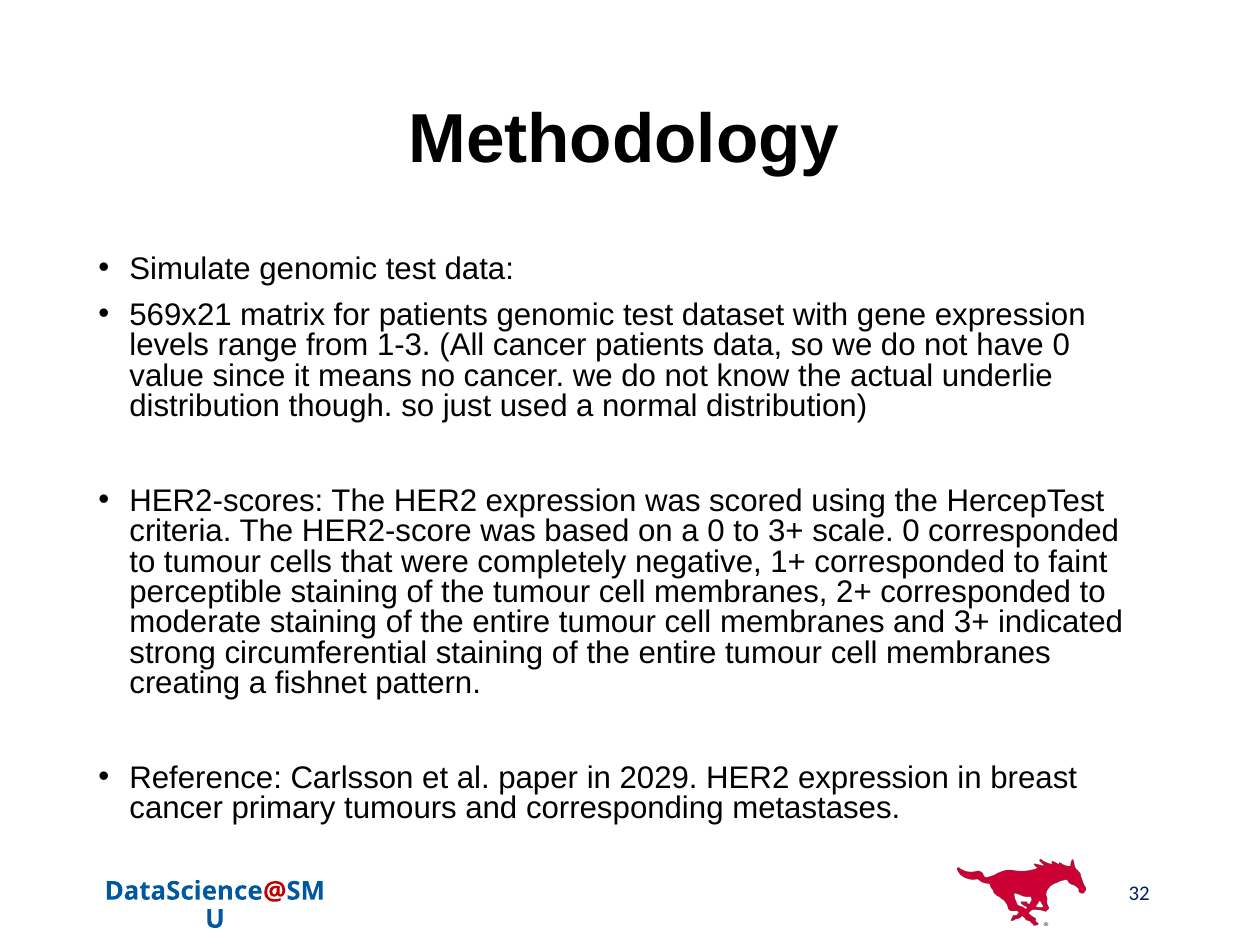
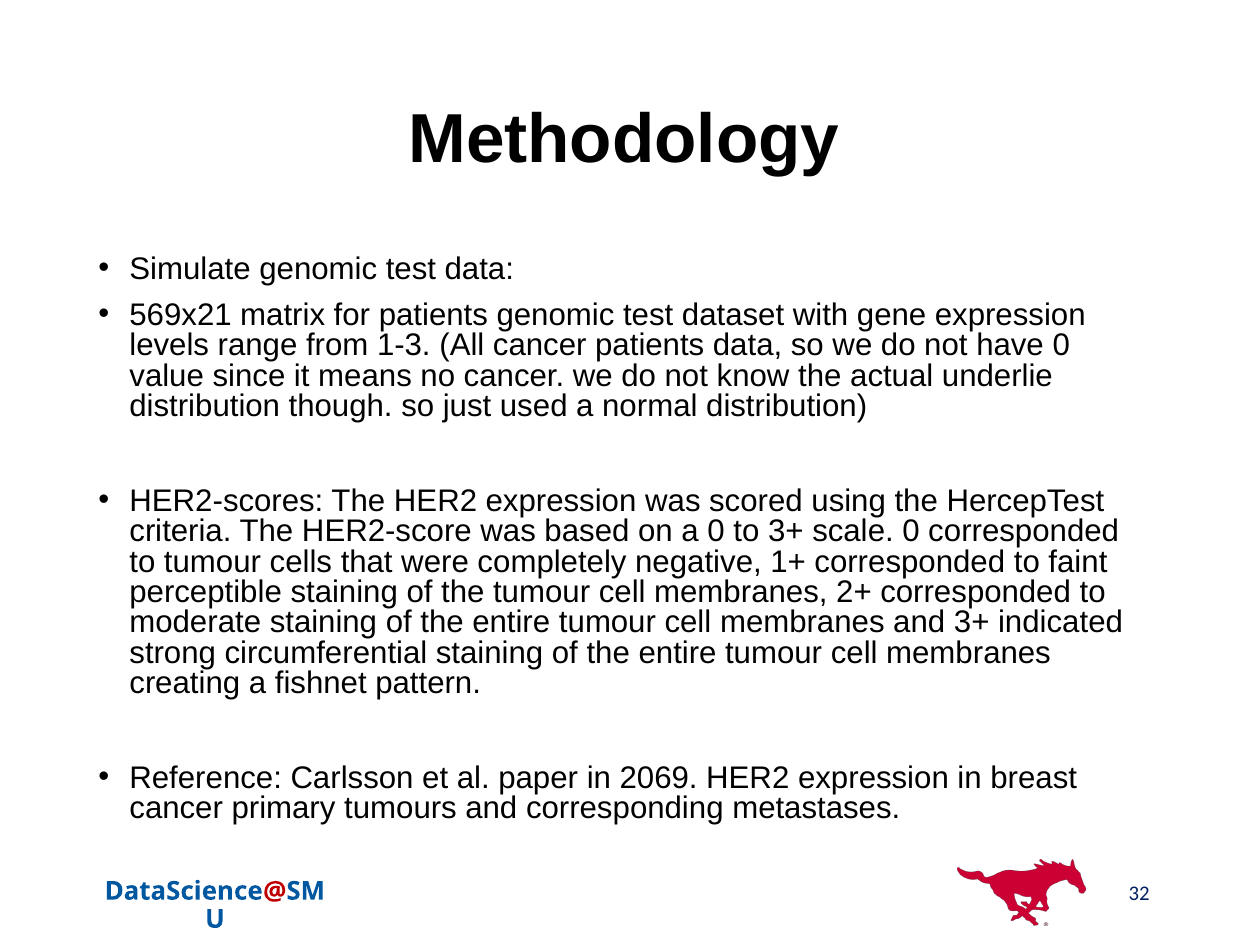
2029: 2029 -> 2069 (659, 778)
